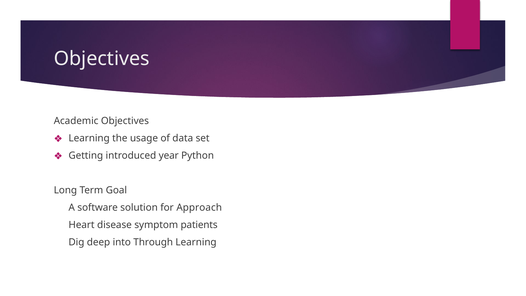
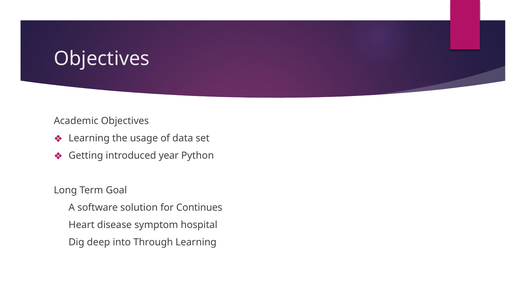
Approach: Approach -> Continues (199, 207)
patients: patients -> hospital (199, 225)
